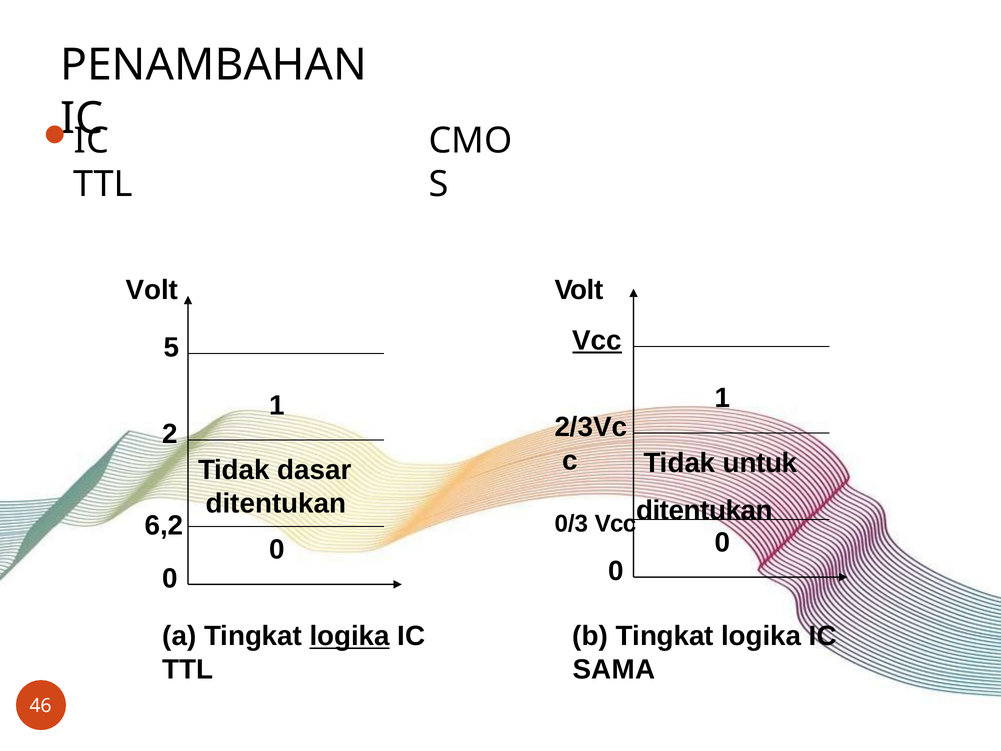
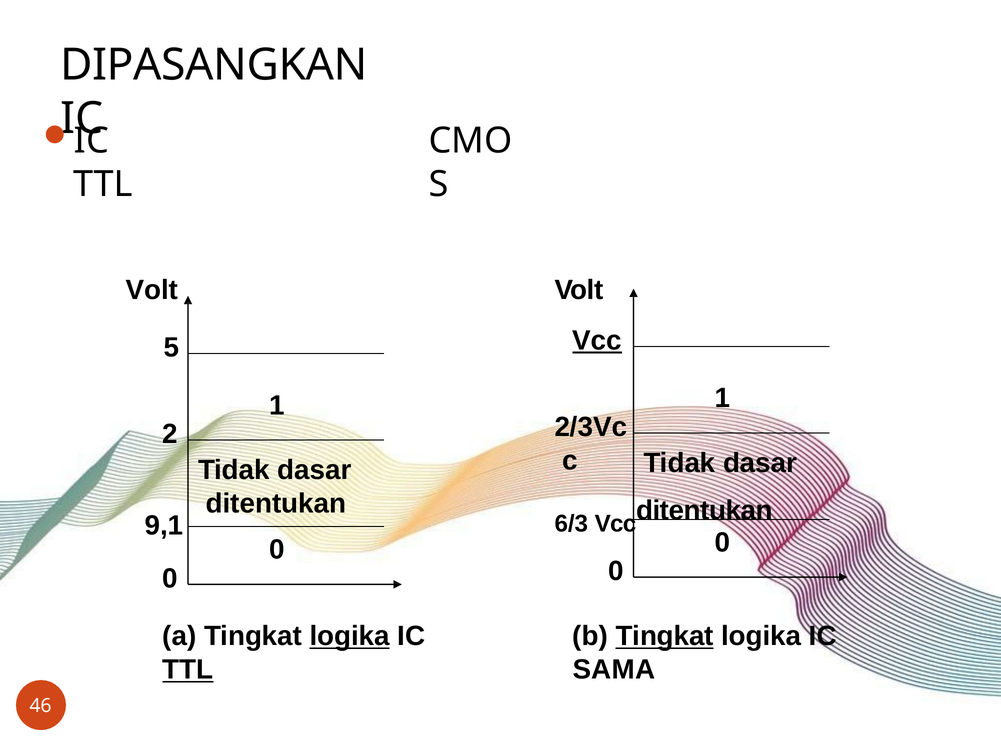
PENAMBAHAN: PENAMBAHAN -> DIPASANGKAN (214, 65)
untuk: untuk -> dasar (760, 463)
0/3: 0/3 -> 6/3 (571, 523)
6,2: 6,2 -> 9,1 (164, 525)
Tingkat underline: none -> present (665, 636)
TTL underline: none -> present (188, 669)
